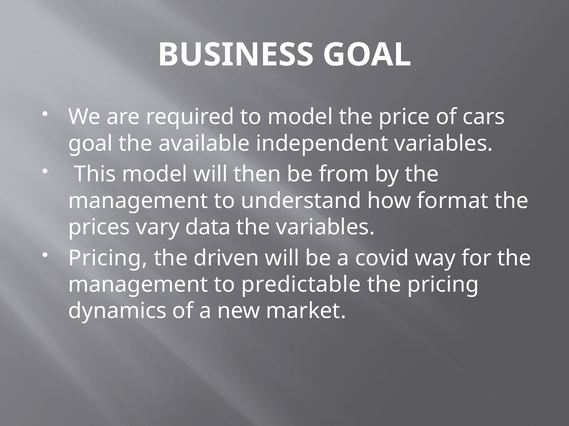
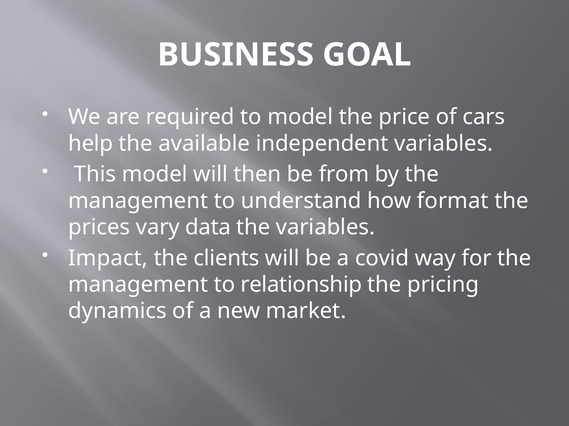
goal: goal -> help (91, 144)
Pricing: Pricing -> Impact (108, 259)
driven: driven -> clients (226, 259)
predictable: predictable -> relationship (301, 285)
